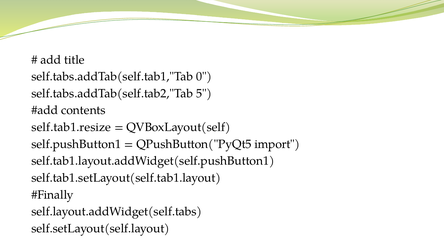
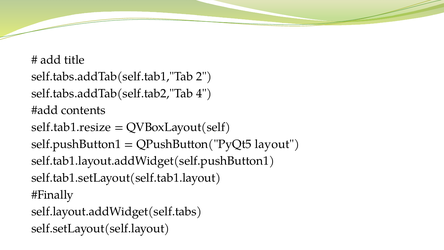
0: 0 -> 2 (204, 77)
5: 5 -> 4 (204, 93)
import: import -> layout (277, 144)
